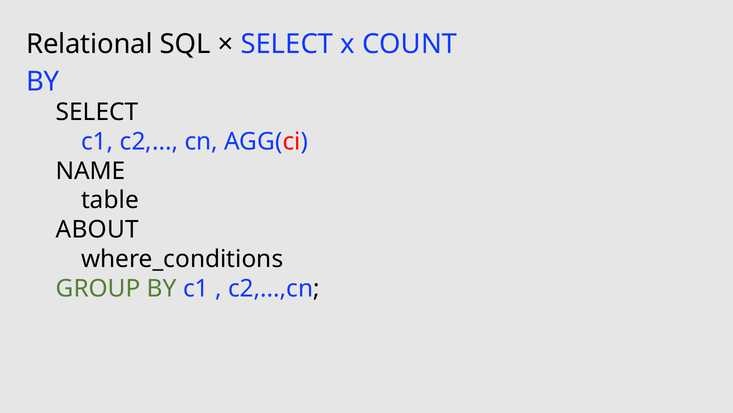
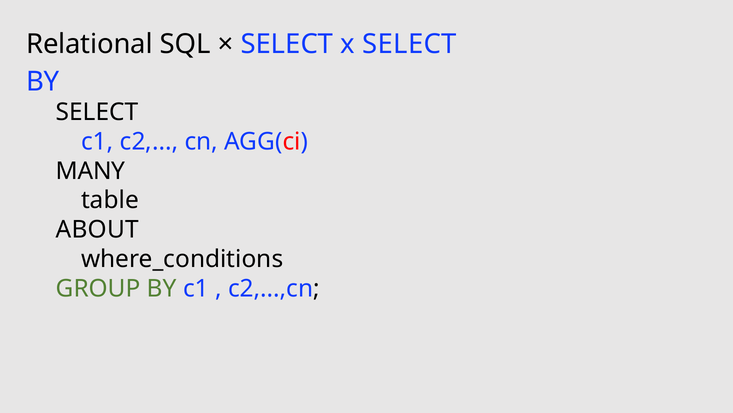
x COUNT: COUNT -> SELECT (410, 44)
NAME: NAME -> MANY (90, 171)
